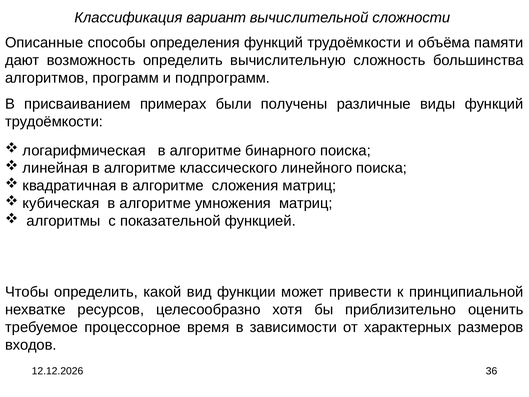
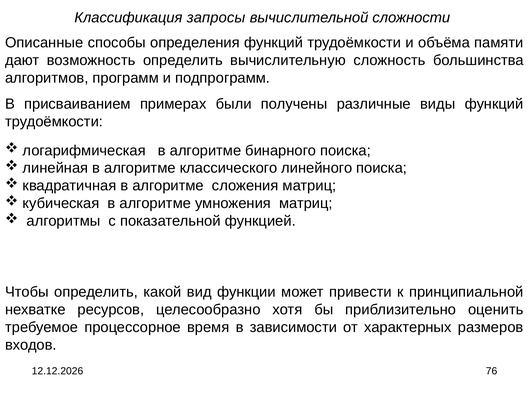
вариант: вариант -> запросы (216, 18)
36: 36 -> 76 (492, 371)
